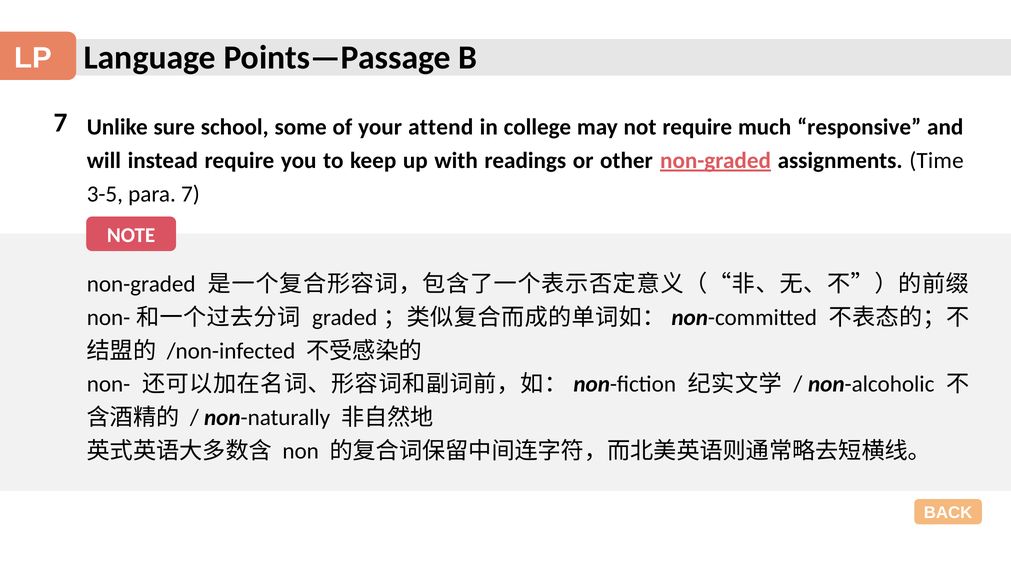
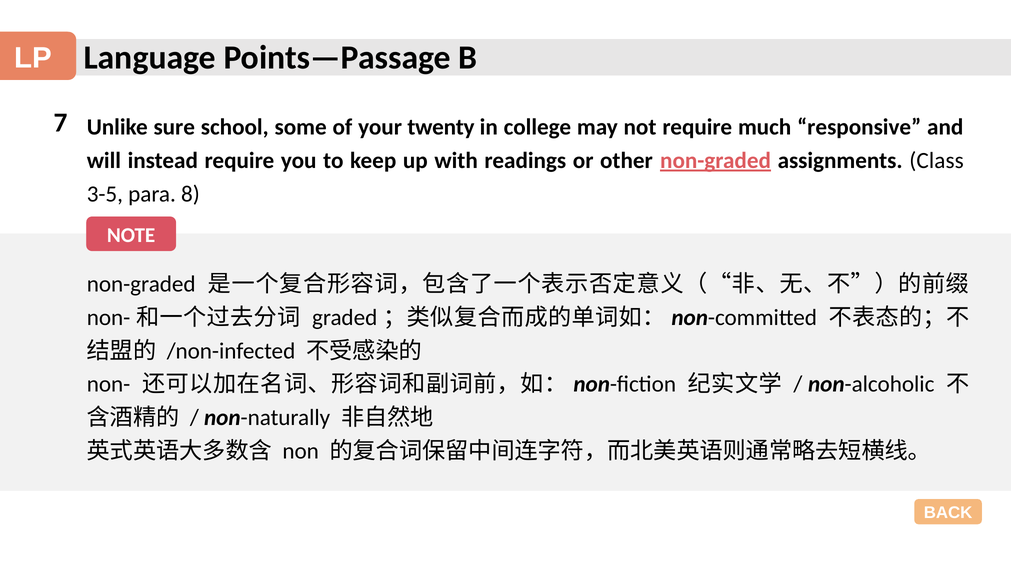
attend: attend -> twenty (441, 127)
Time: Time -> Class (937, 160)
para 7: 7 -> 8 (190, 194)
